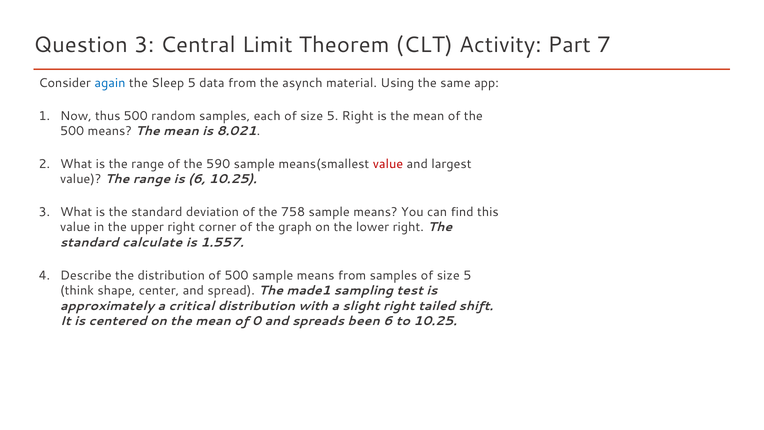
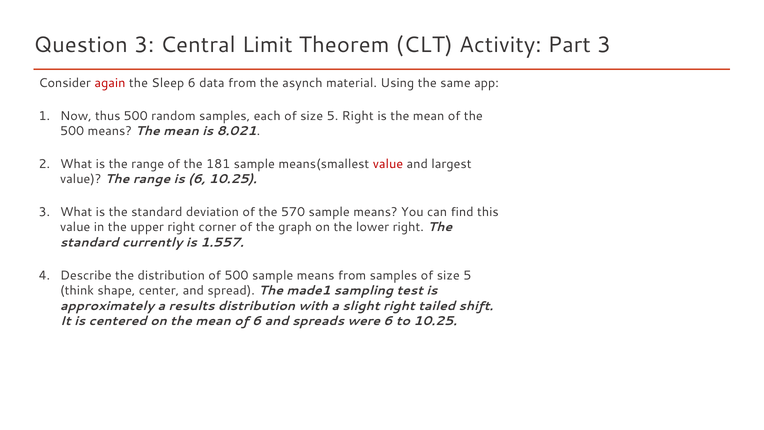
Part 7: 7 -> 3 (604, 45)
again colour: blue -> red (110, 83)
Sleep 5: 5 -> 6 (192, 83)
590: 590 -> 181 (218, 164)
758: 758 -> 570 (293, 212)
calculate: calculate -> currently (152, 242)
critical: critical -> results (192, 306)
of 0: 0 -> 6 (257, 321)
been: been -> were (364, 321)
